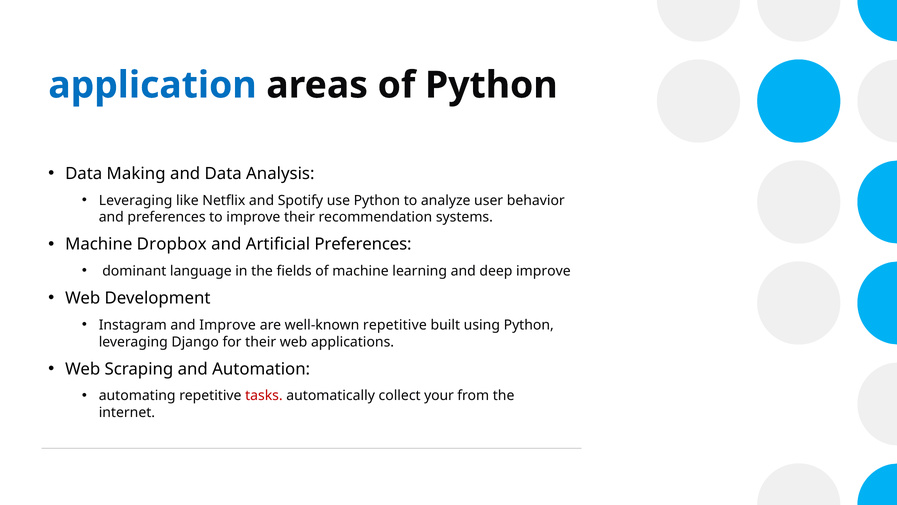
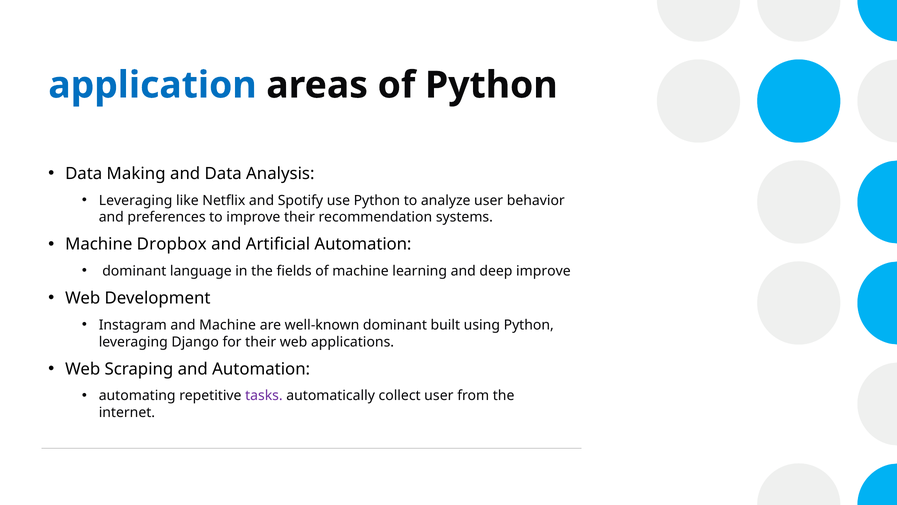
Artificial Preferences: Preferences -> Automation (363, 244)
and Improve: Improve -> Machine (228, 325)
well-known repetitive: repetitive -> dominant (395, 325)
tasks colour: red -> purple (264, 395)
collect your: your -> user (439, 395)
